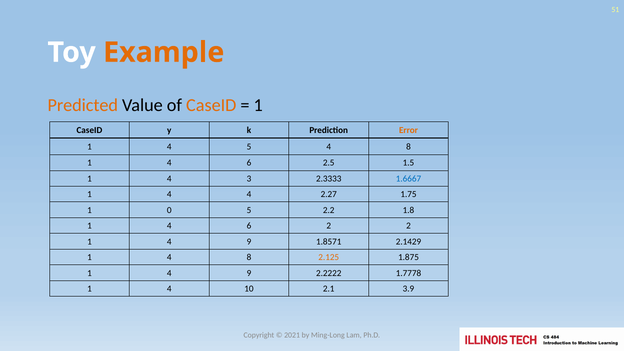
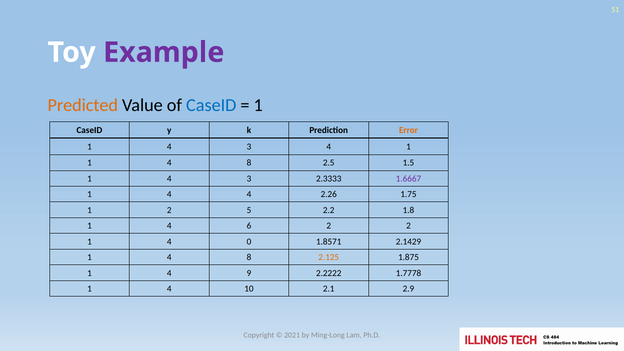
Example colour: orange -> purple (164, 52)
CaseID colour: orange -> blue (211, 105)
5: 5 -> 3 (249, 147)
8: 8 -> 1 (409, 147)
6: 6 -> 8 (249, 163)
1.6667 colour: blue -> purple (408, 179)
2.27: 2.27 -> 2.26 (329, 194)
1 0: 0 -> 2 (169, 210)
9: 9 -> 0 (249, 242)
3.9: 3.9 -> 2.9 (408, 289)
